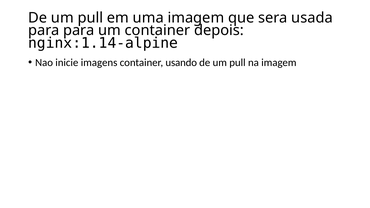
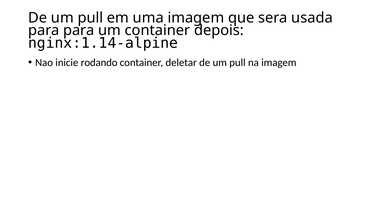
imagens: imagens -> rodando (99, 63)
usando: usando -> deletar (181, 63)
